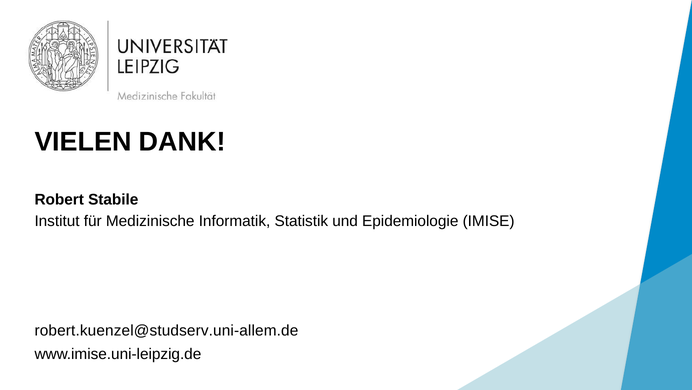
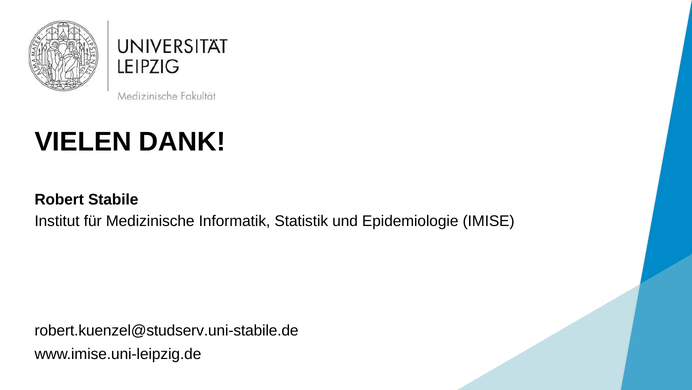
robert.kuenzel@studserv.uni-allem.de: robert.kuenzel@studserv.uni-allem.de -> robert.kuenzel@studserv.uni-stabile.de (167, 330)
